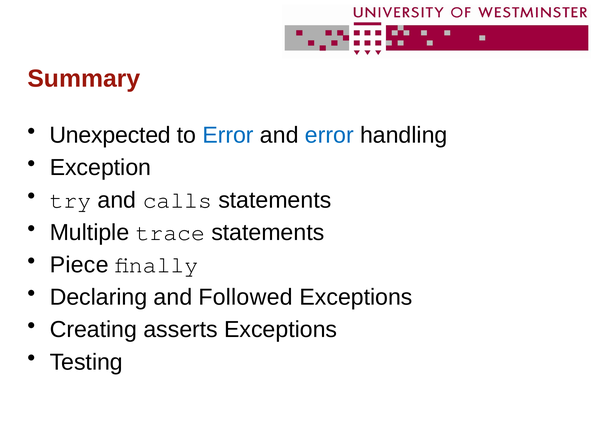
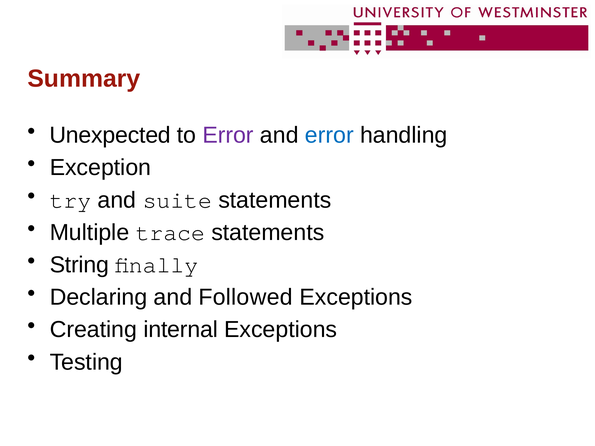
Error colour: blue -> purple (228, 135)
calls: calls -> suite (177, 200)
Piece: Piece -> String (79, 265)
asserts: asserts -> internal (181, 330)
